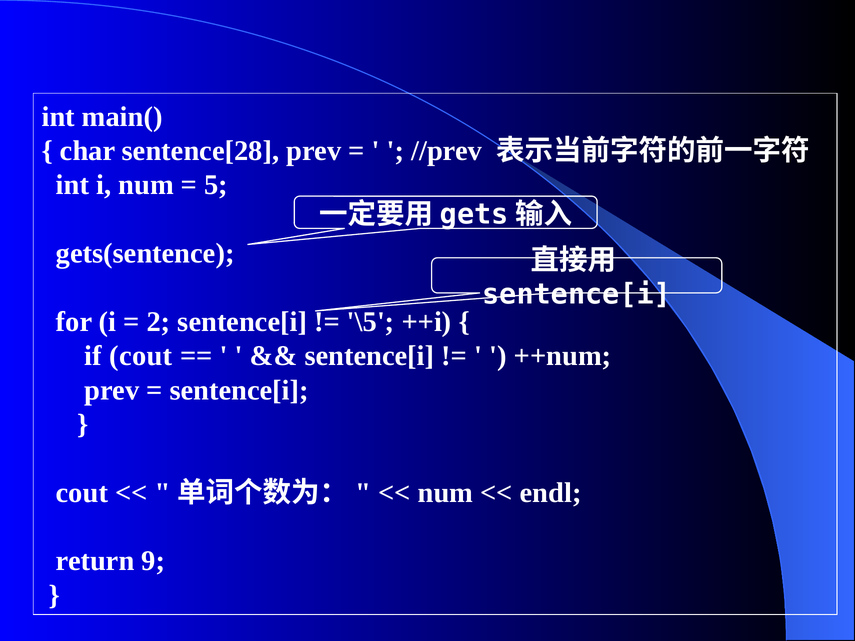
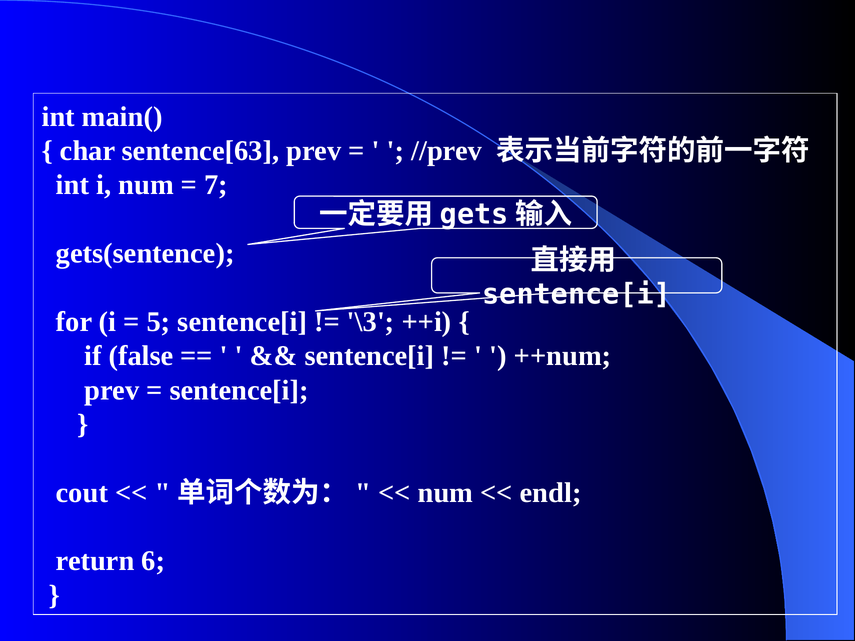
sentence[28: sentence[28 -> sentence[63 (201, 151)
5: 5 -> 7 (216, 185)
2: 2 -> 5 (158, 322)
\5: \5 -> \3 (371, 322)
if cout: cout -> false (141, 356)
9: 9 -> 6 (153, 561)
